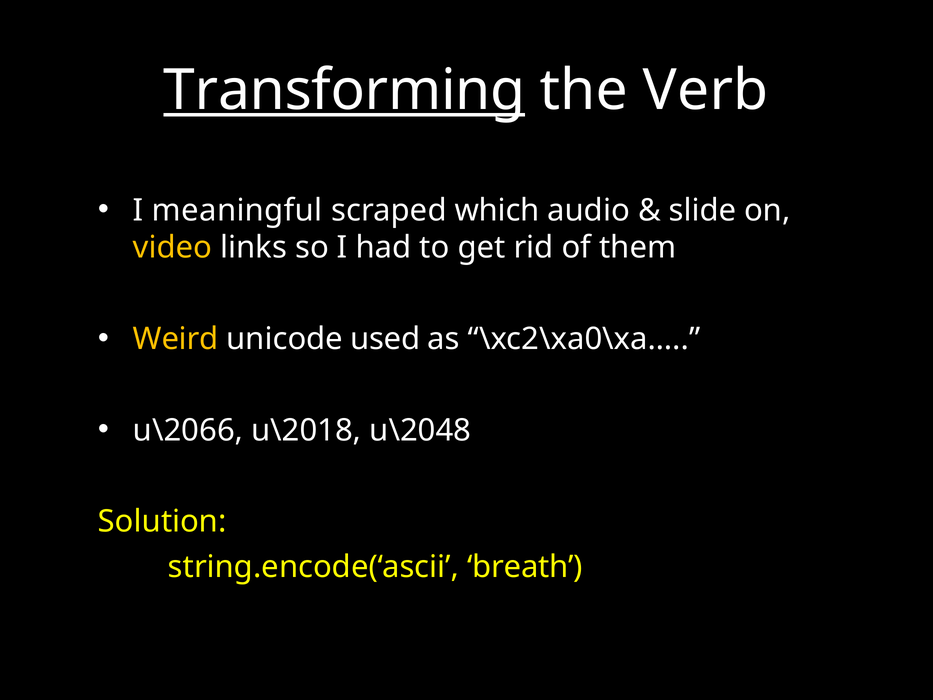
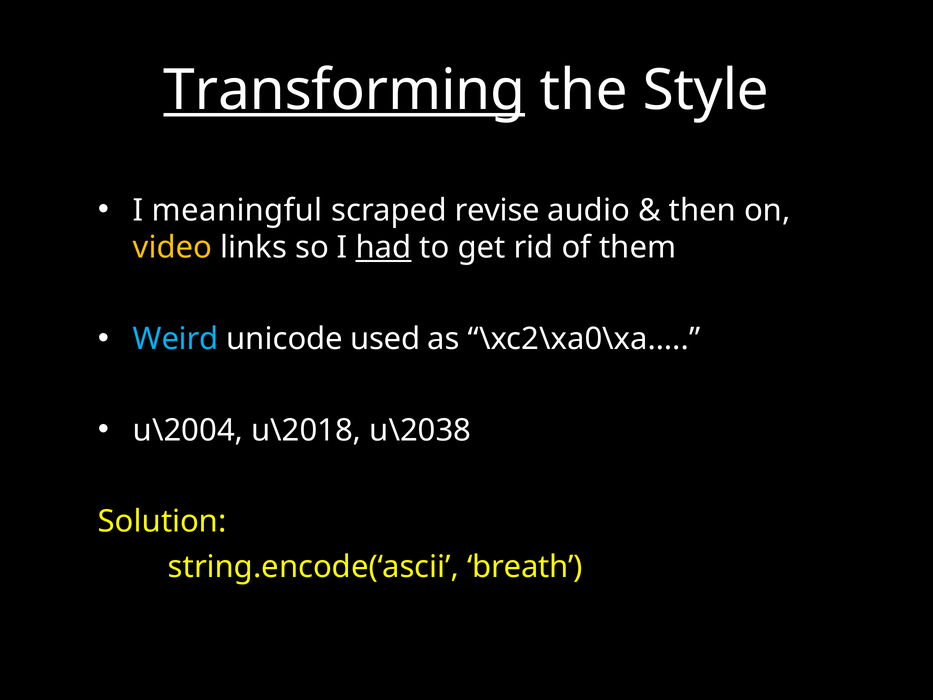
Verb: Verb -> Style (706, 90)
which: which -> revise (497, 210)
slide: slide -> then (702, 210)
had underline: none -> present (383, 248)
Weird colour: yellow -> light blue (176, 339)
u\2066: u\2066 -> u\2004 (188, 430)
u\2048: u\2048 -> u\2038 (420, 430)
